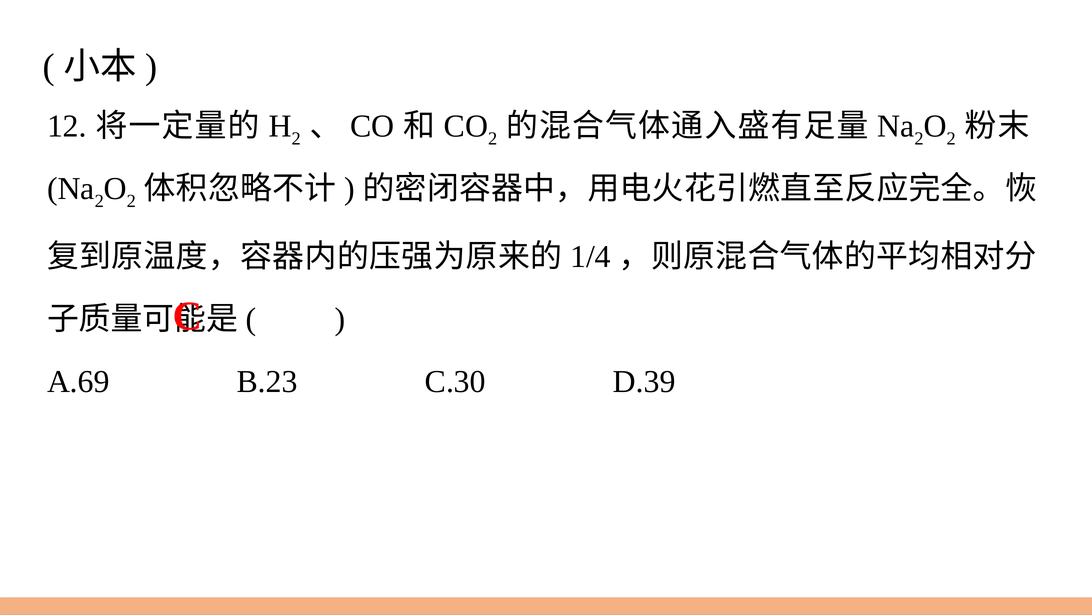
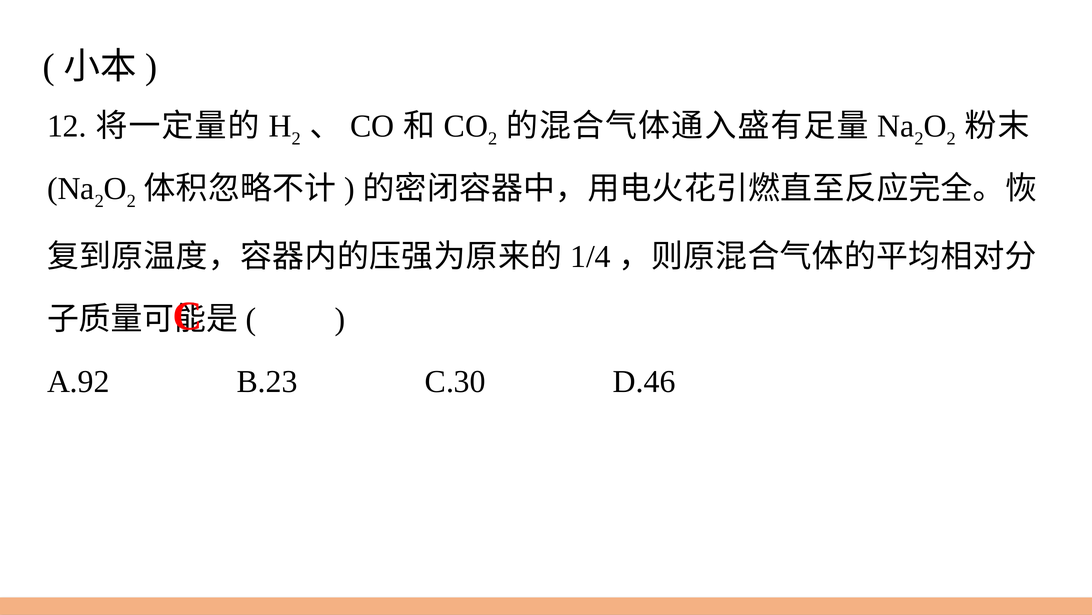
A.69: A.69 -> A.92 (78, 382)
D.39: D.39 -> D.46 (644, 382)
